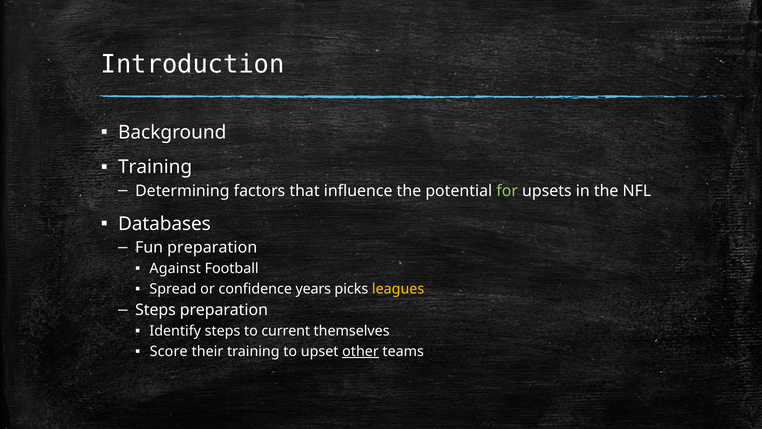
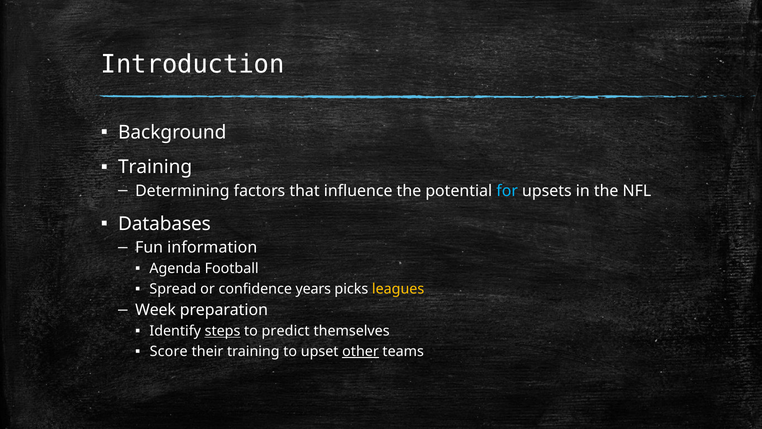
for colour: light green -> light blue (507, 191)
Fun preparation: preparation -> information (212, 247)
Against: Against -> Agenda (175, 269)
Steps: Steps -> Week (156, 310)
steps underline: none -> present (223, 331)
current: current -> predict (286, 331)
